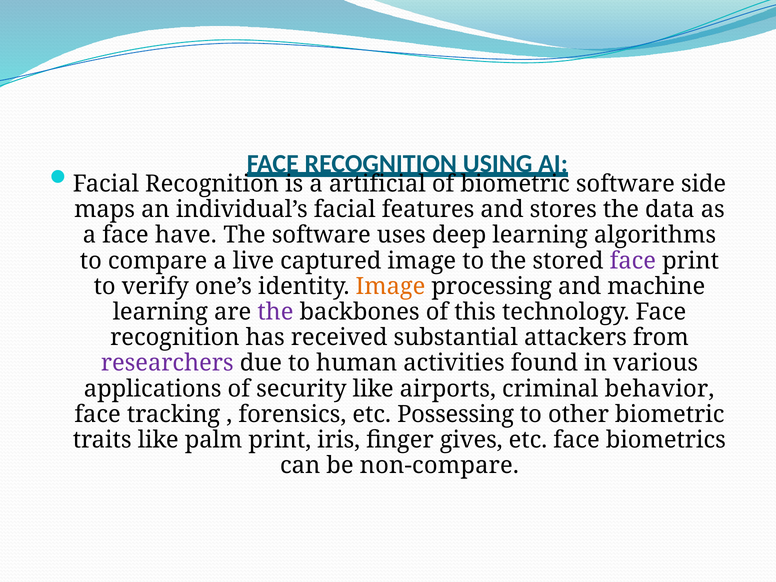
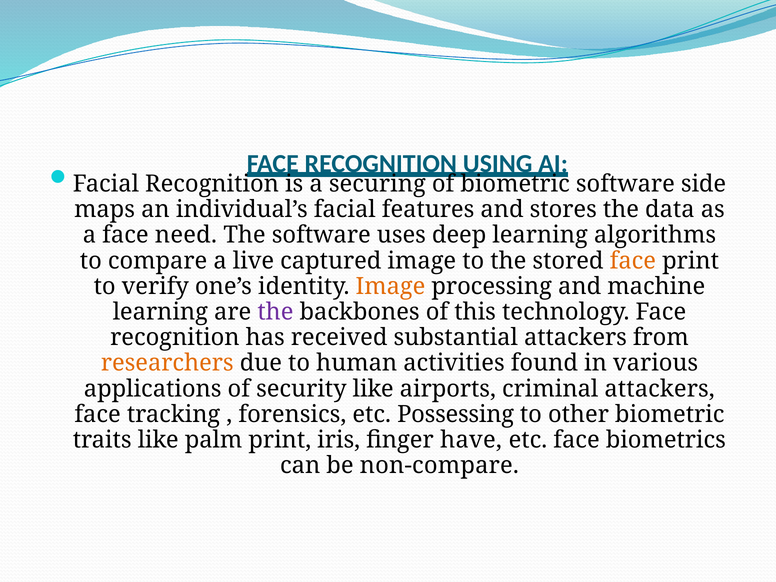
artificial: artificial -> securing (377, 184)
have: have -> need (186, 235)
face colour: purple -> orange (633, 261)
researchers colour: purple -> orange (167, 363)
criminal behavior: behavior -> attackers (660, 389)
gives: gives -> have (471, 440)
